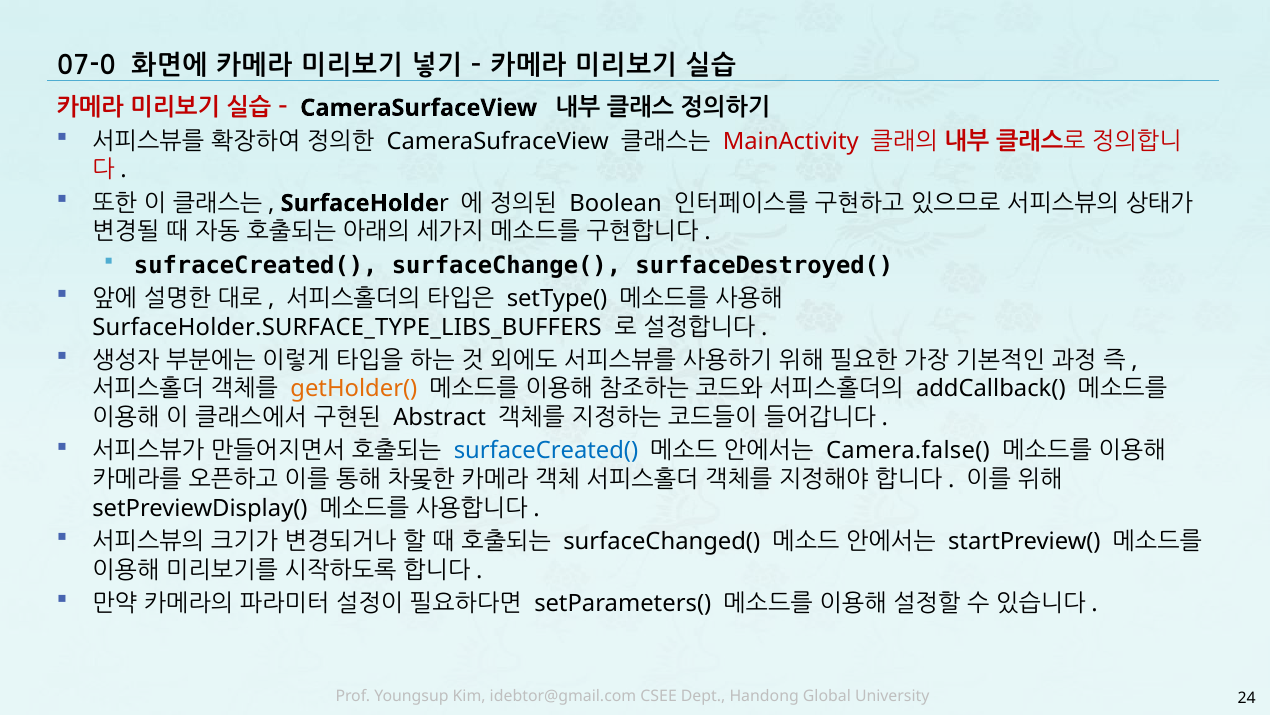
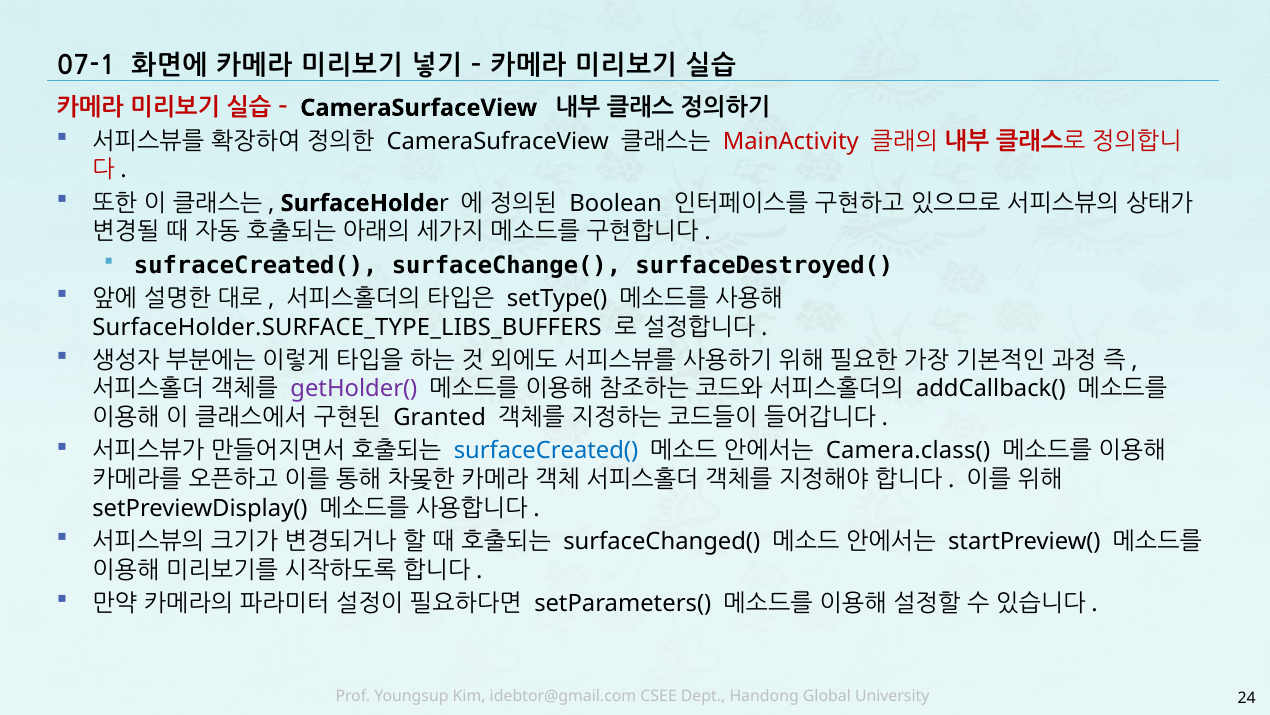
07-0: 07-0 -> 07-1 (86, 65)
getHolder( colour: orange -> purple (354, 389)
Abstract: Abstract -> Granted (440, 417)
Camera.false(: Camera.false( -> Camera.class( (908, 451)
